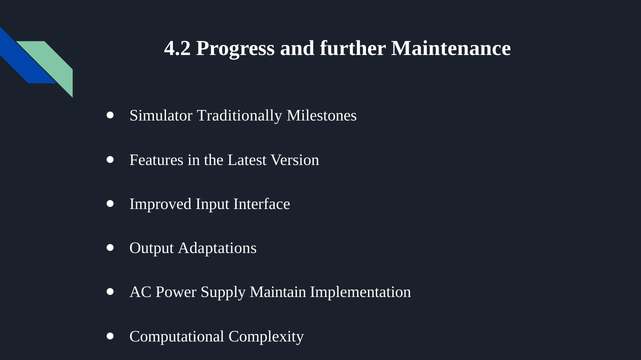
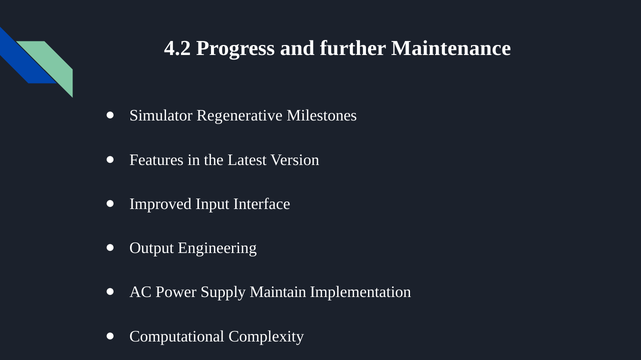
Traditionally: Traditionally -> Regenerative (240, 116)
Adaptations: Adaptations -> Engineering (217, 248)
